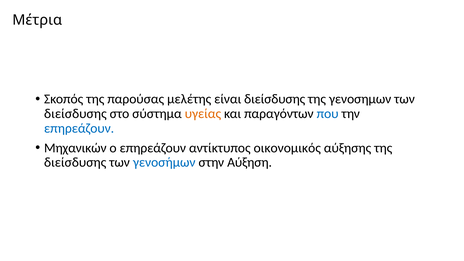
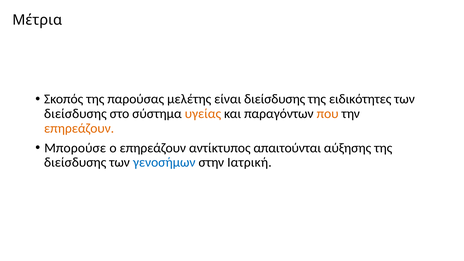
γενοσημων: γενοσημων -> ειδικότητες (360, 99)
που colour: blue -> orange (328, 114)
επηρεάζουν colour: blue -> orange (79, 128)
Μηχανικών: Μηχανικών -> Μπορούσε (75, 148)
οικονομικός: οικονομικός -> απαιτούνται (287, 148)
Αύξηση: Αύξηση -> Ιατρική (249, 163)
